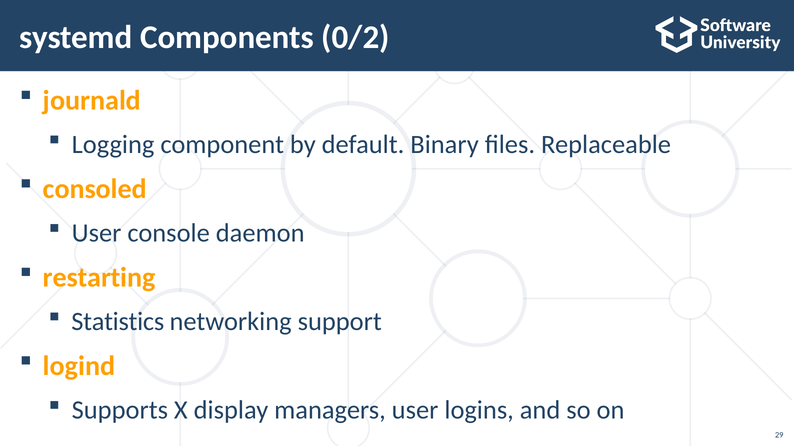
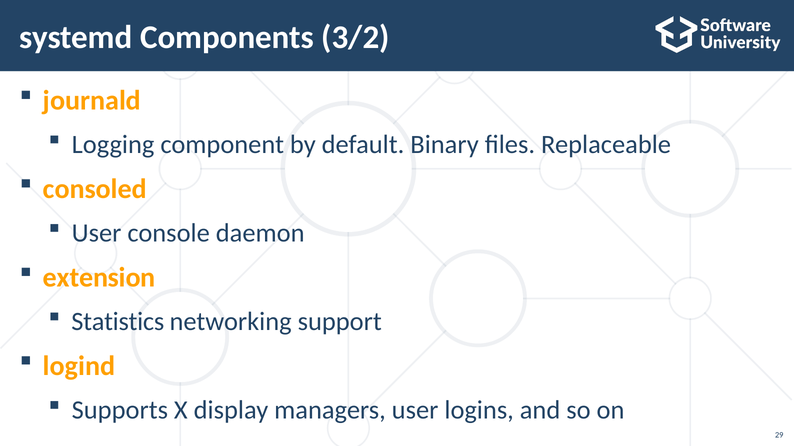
0/2: 0/2 -> 3/2 (356, 38)
restarting: restarting -> extension (99, 278)
